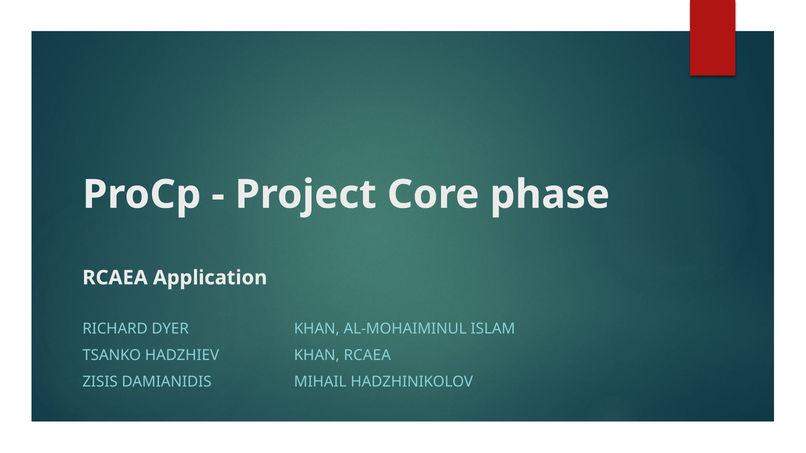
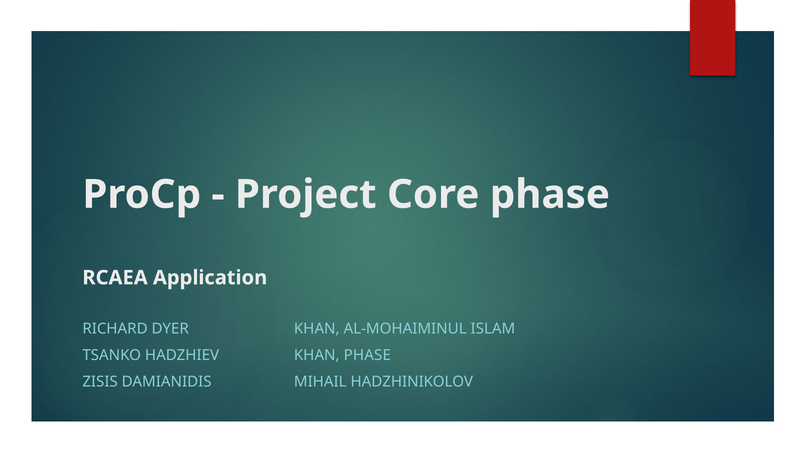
KHAN RCAEA: RCAEA -> PHASE (367, 355)
